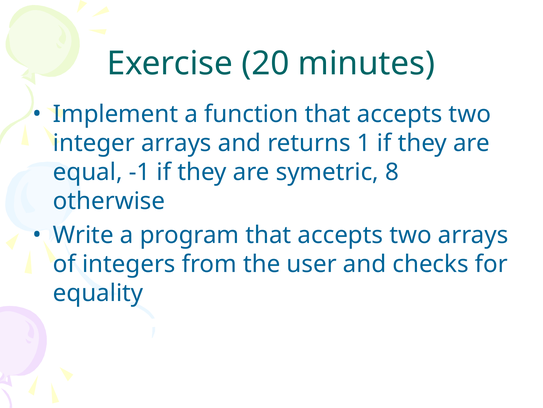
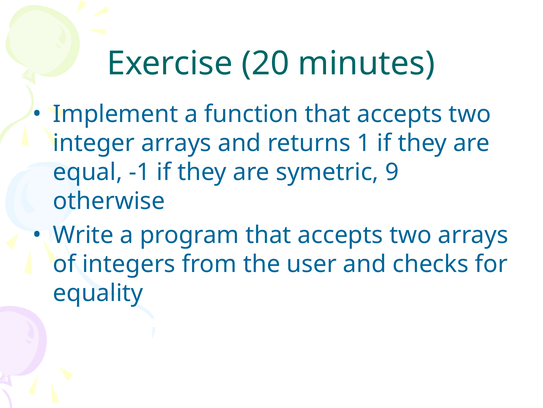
8: 8 -> 9 (392, 172)
